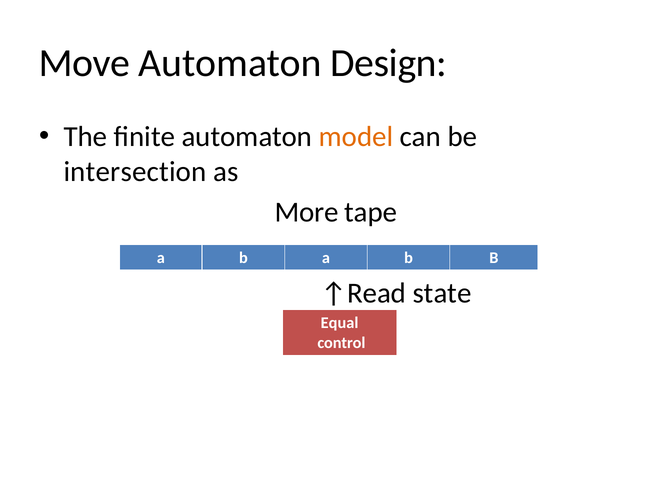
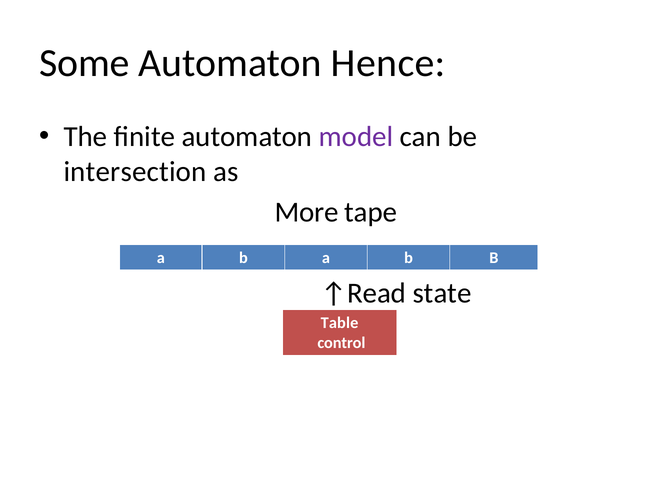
Move: Move -> Some (84, 63)
Design: Design -> Hence (388, 63)
model colour: orange -> purple (356, 137)
Equal: Equal -> Table (340, 323)
